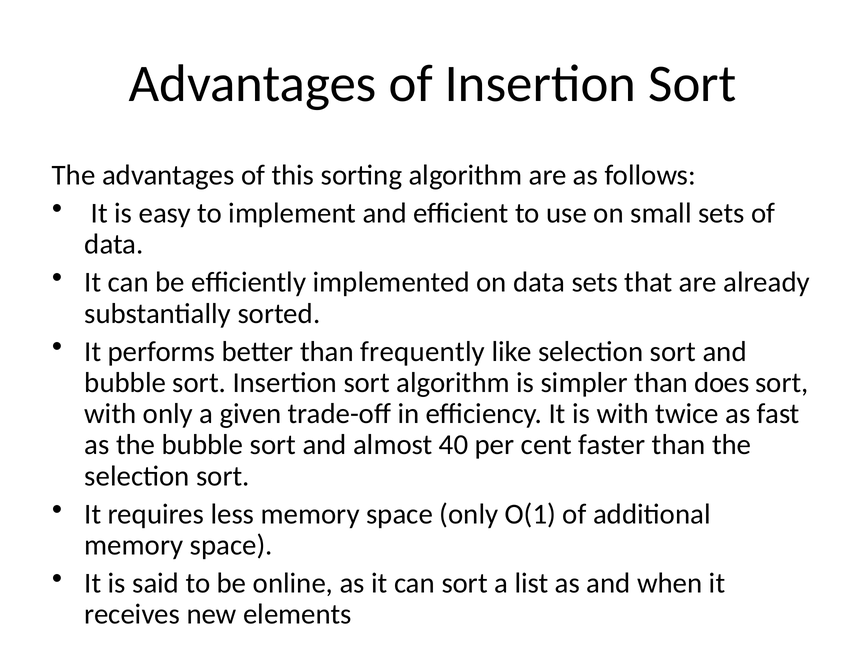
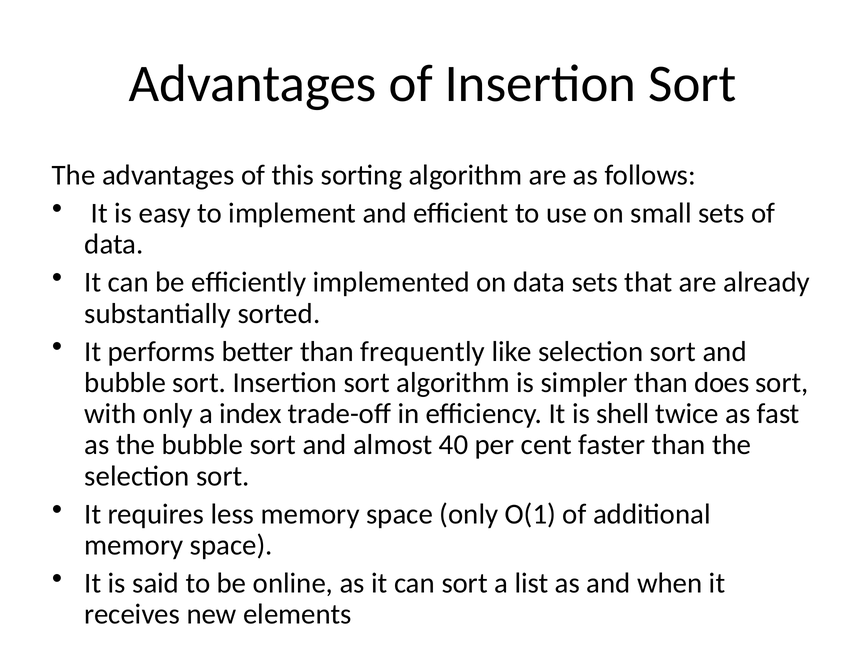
given: given -> index (251, 414)
is with: with -> shell (623, 414)
